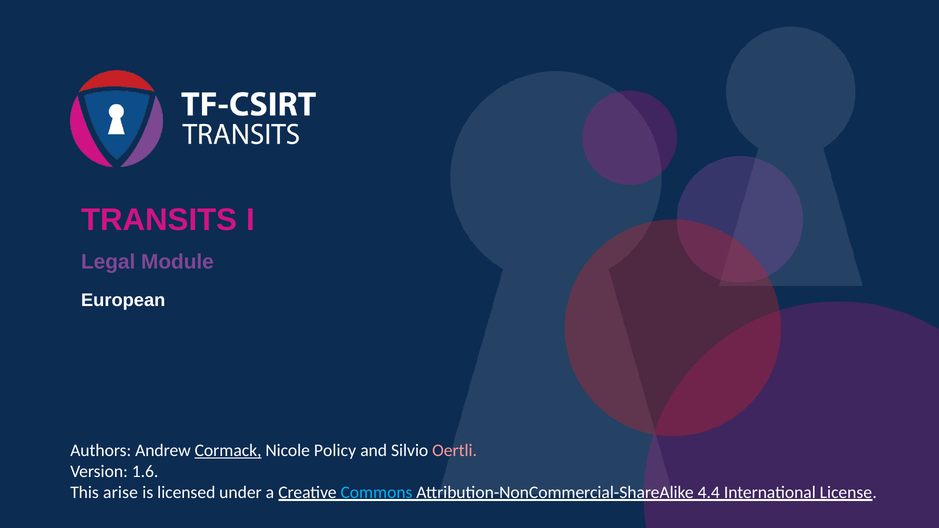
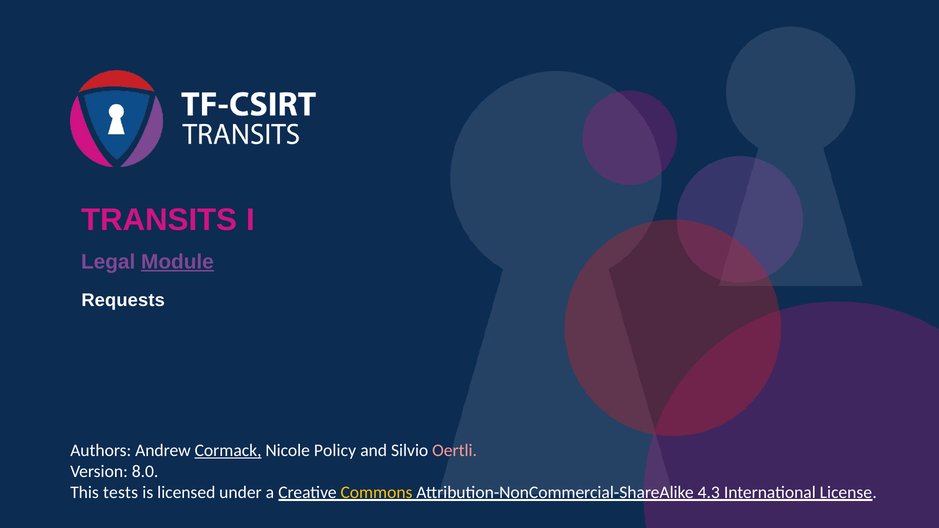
Module underline: none -> present (177, 262)
European: European -> Requests (123, 300)
1.6: 1.6 -> 8.0 (145, 472)
arise: arise -> tests (121, 493)
Commons colour: light blue -> yellow (376, 493)
4.4: 4.4 -> 4.3 (709, 493)
